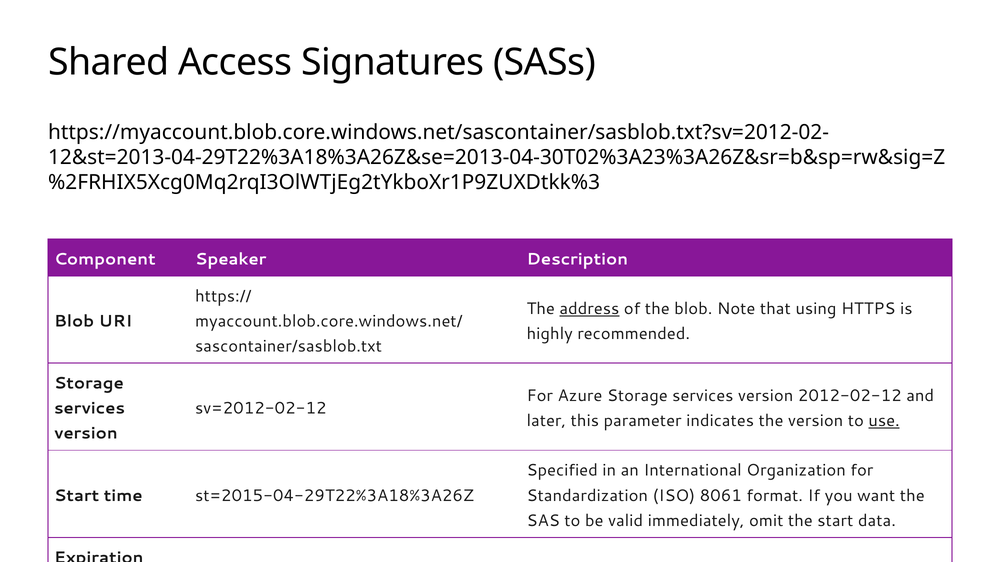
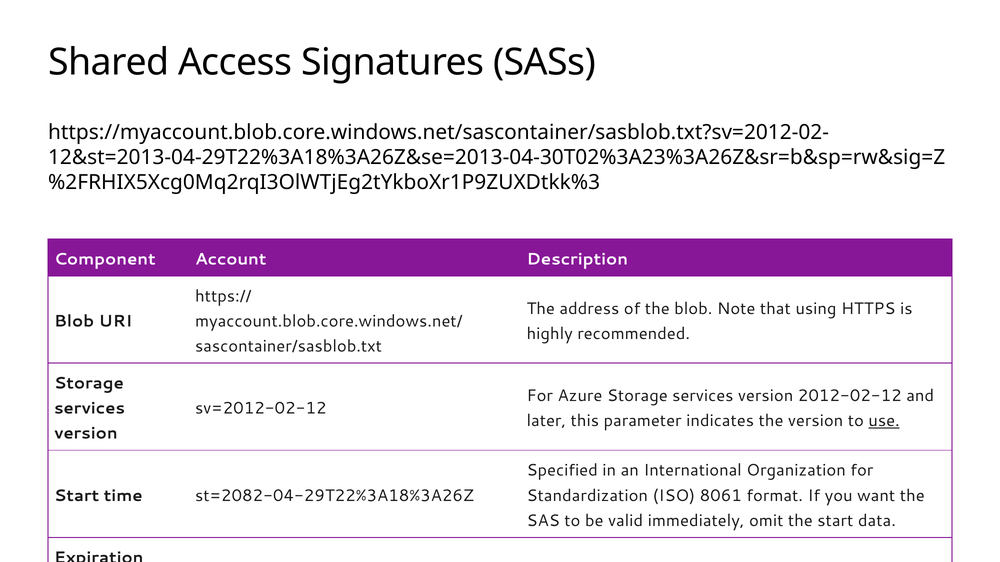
Speaker: Speaker -> Account (231, 259)
address underline: present -> none (589, 309)
st=2015-04-29T22%3A18%3A26Z: st=2015-04-29T22%3A18%3A26Z -> st=2082-04-29T22%3A18%3A26Z (335, 496)
